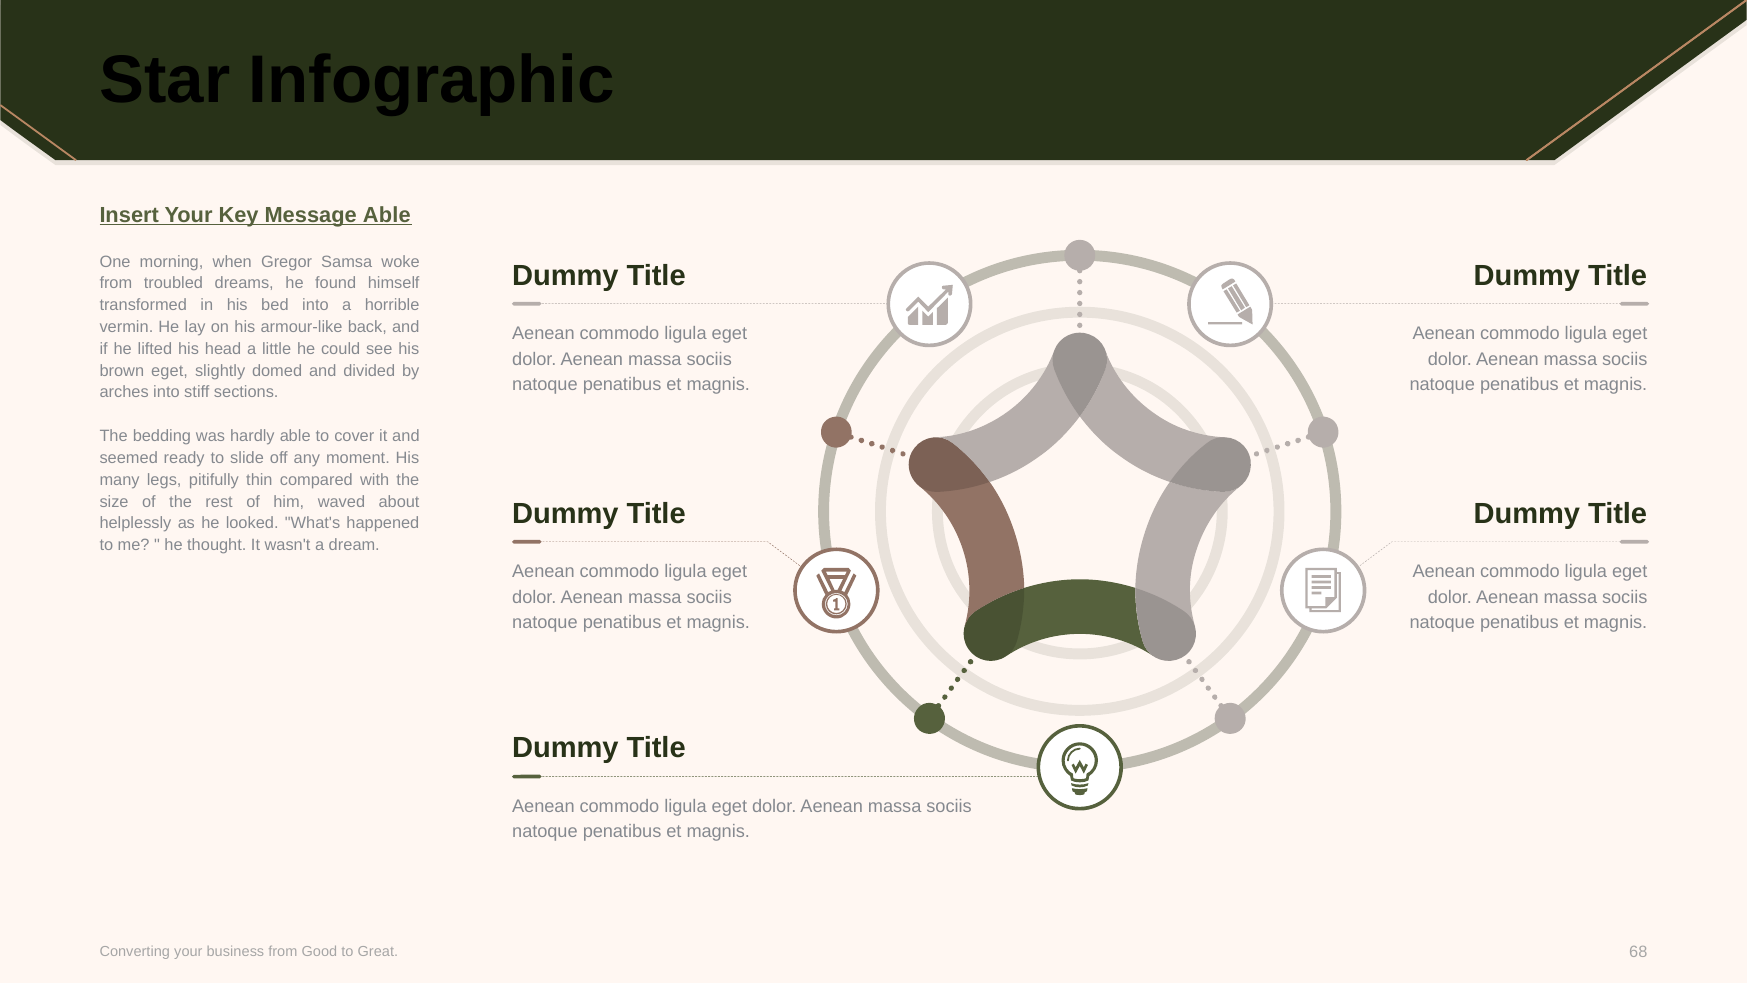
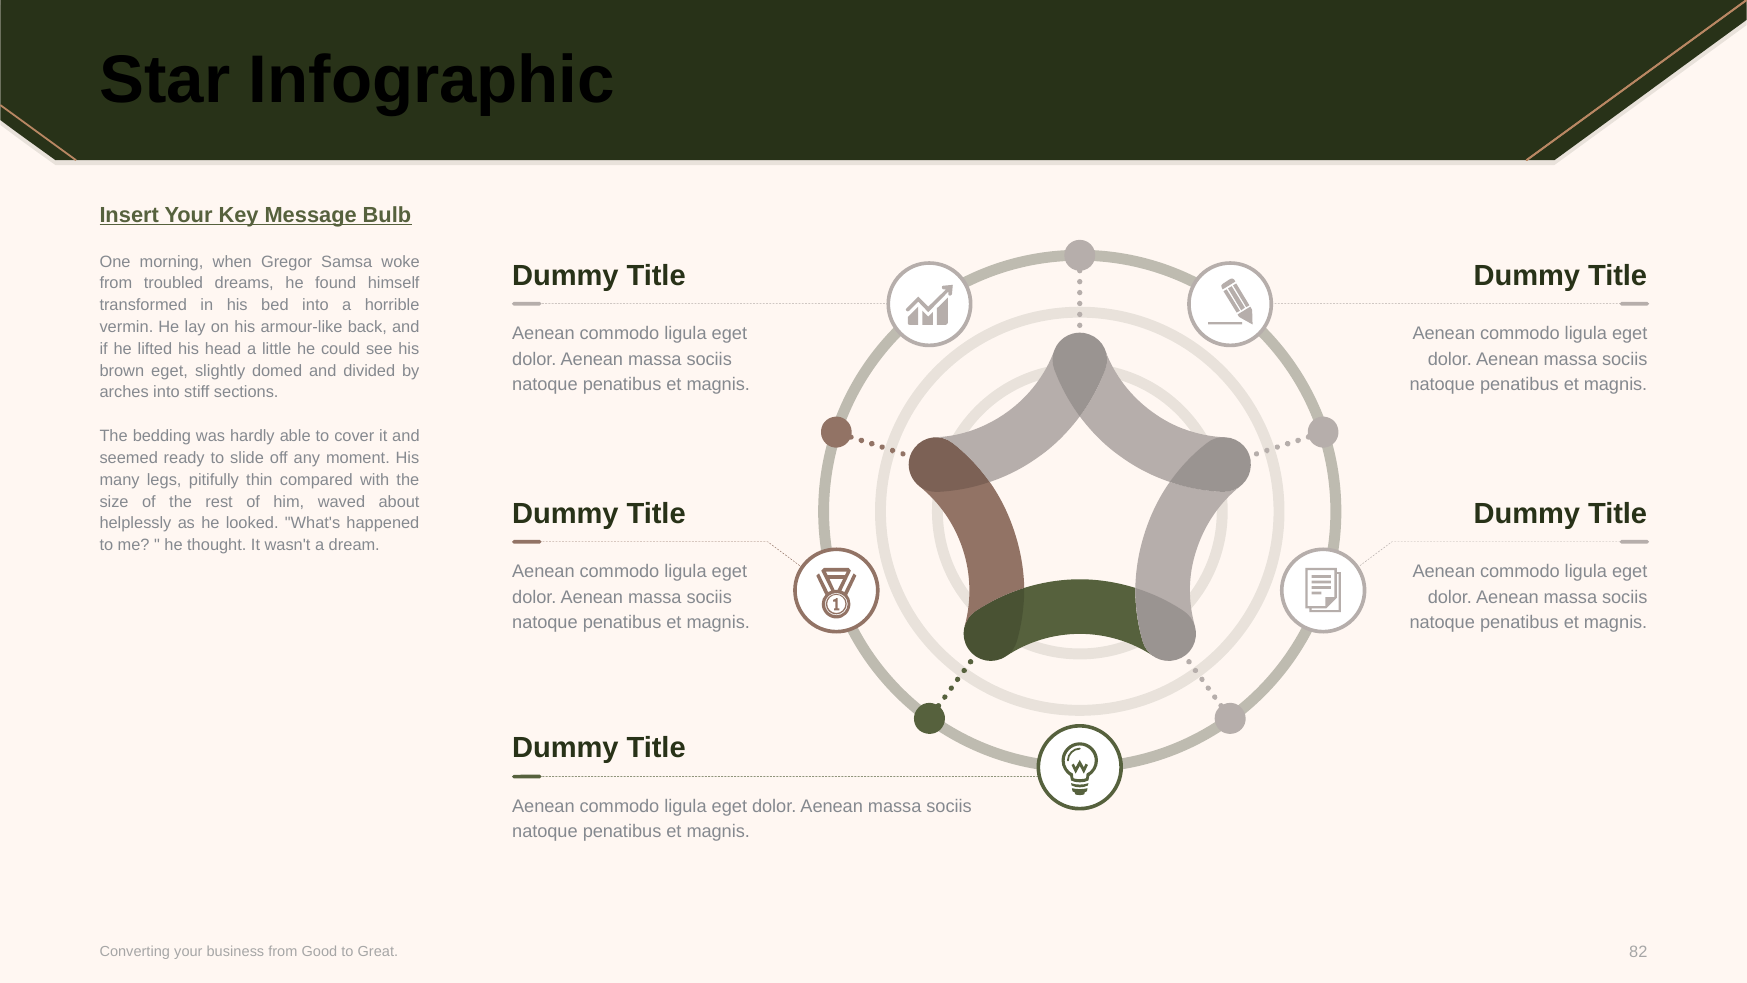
Message Able: Able -> Bulb (387, 215)
68: 68 -> 82 (1638, 952)
